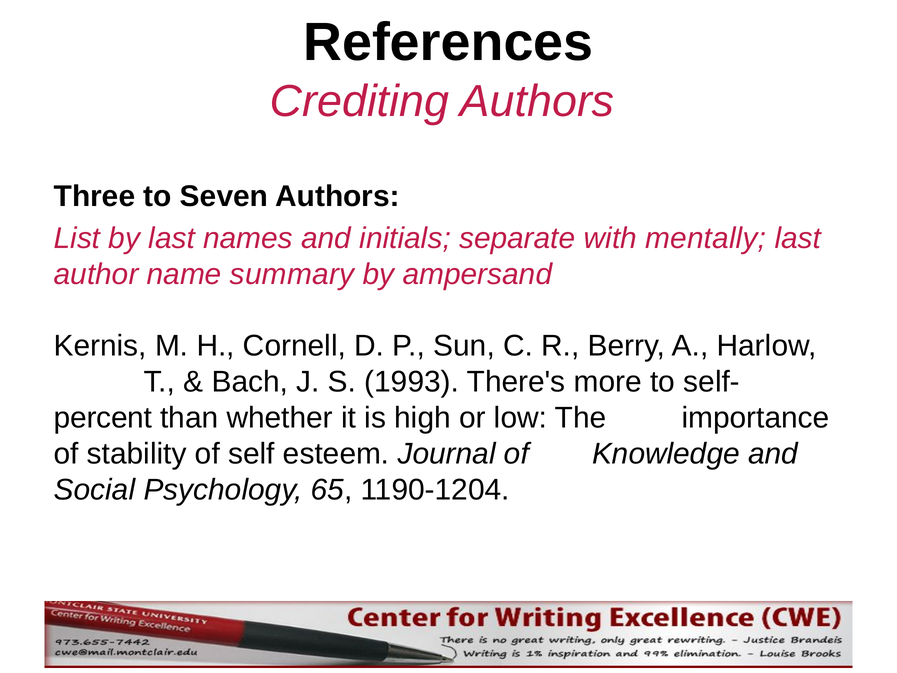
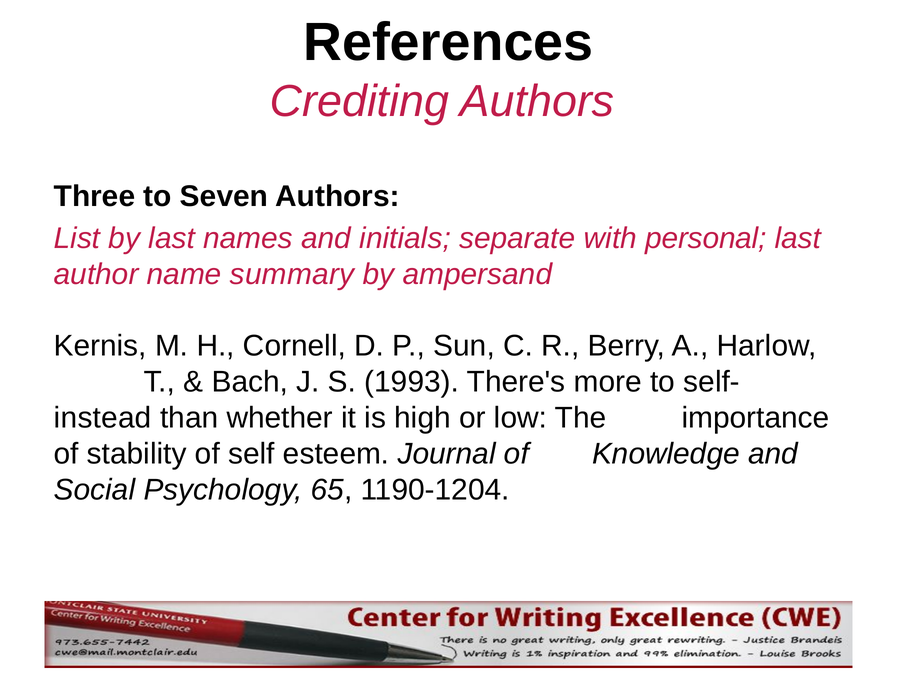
mentally: mentally -> personal (706, 238)
percent: percent -> instead (103, 418)
